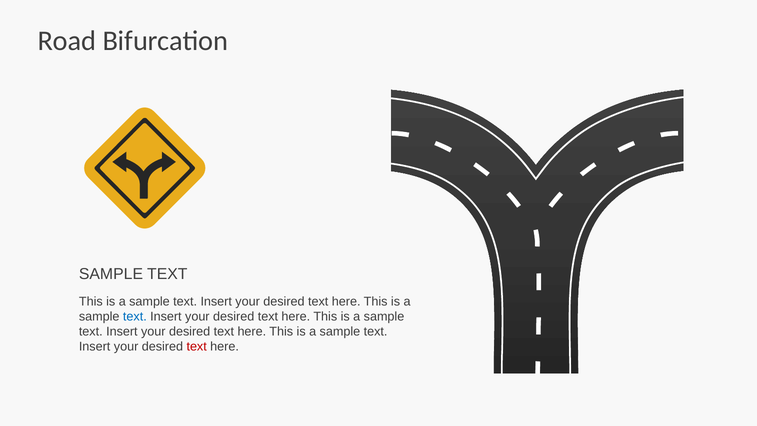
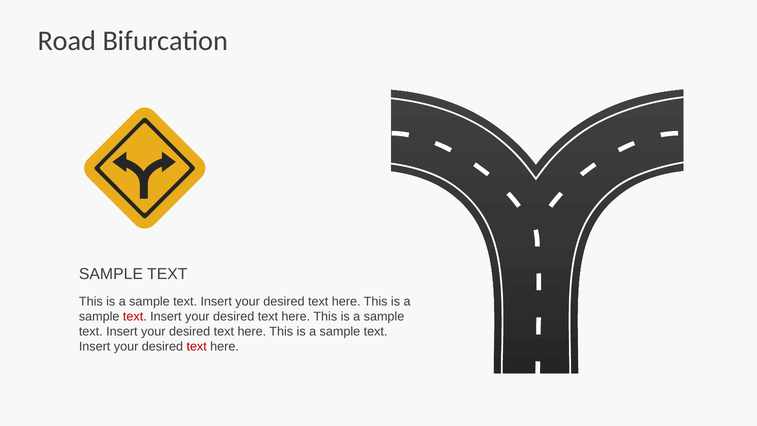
text colour: blue -> red (135, 316)
